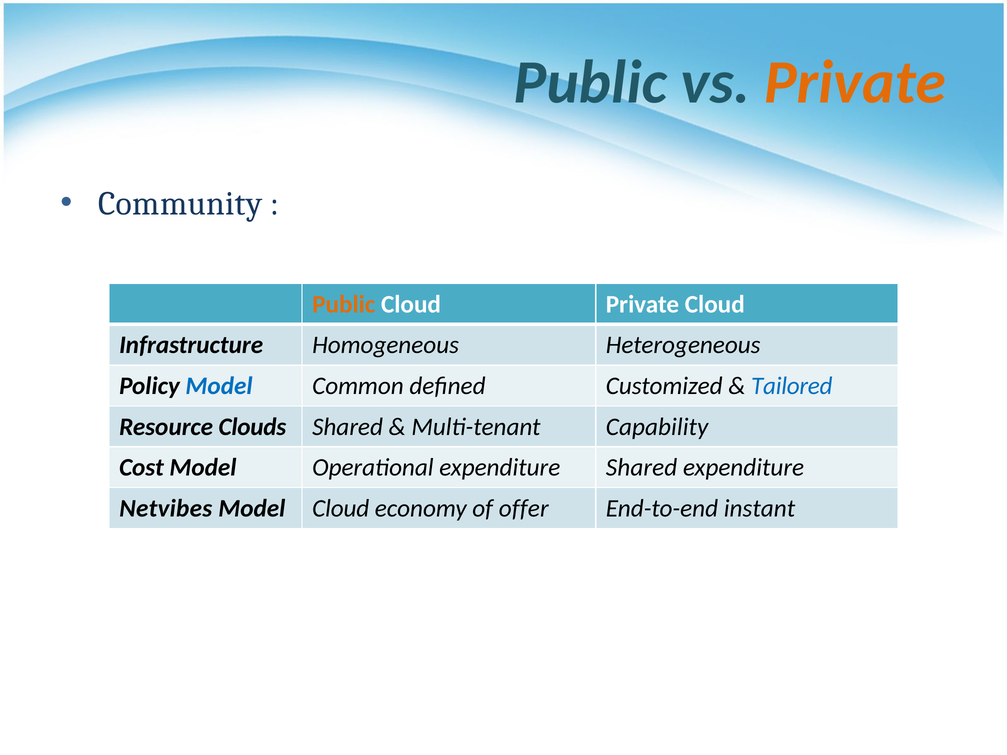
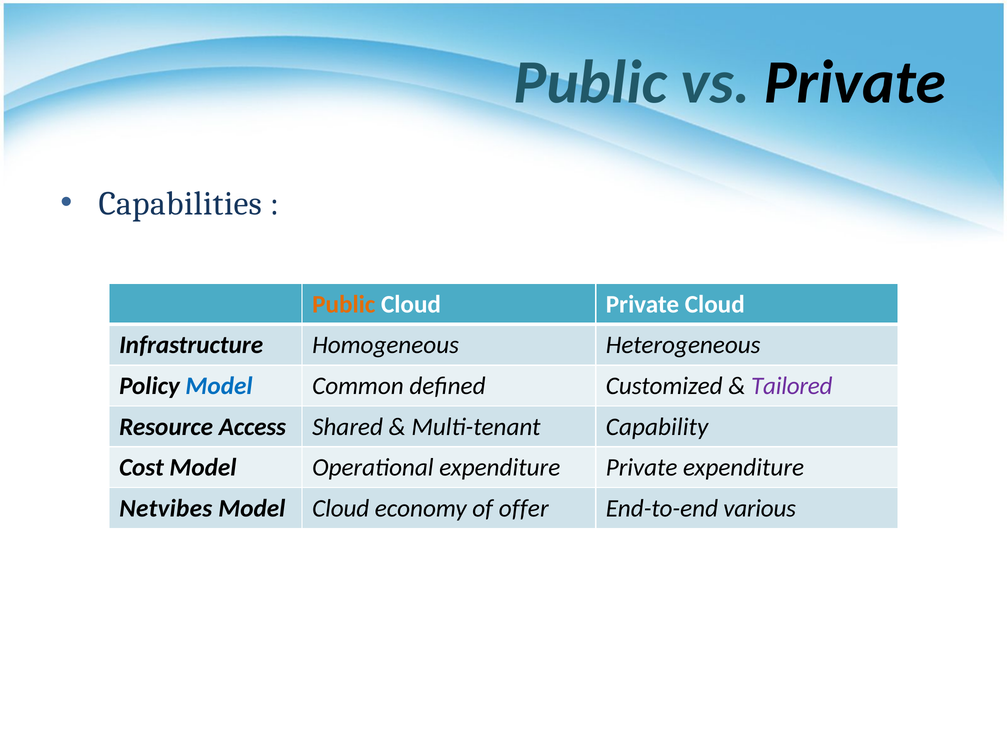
Private colour: orange -> black (855, 82)
Community: Community -> Capabilities (180, 204)
Tailored colour: blue -> purple (792, 386)
Clouds: Clouds -> Access (252, 427)
expenditure Shared: Shared -> Private (642, 468)
instant: instant -> various (760, 509)
